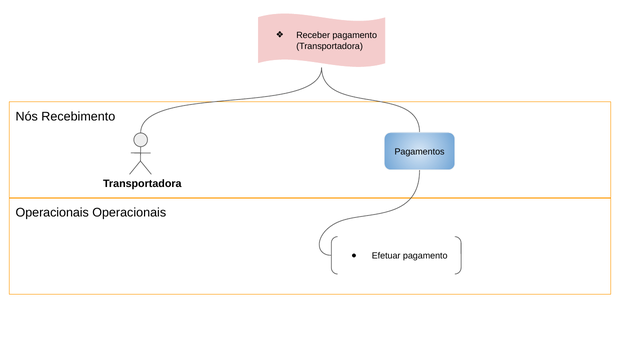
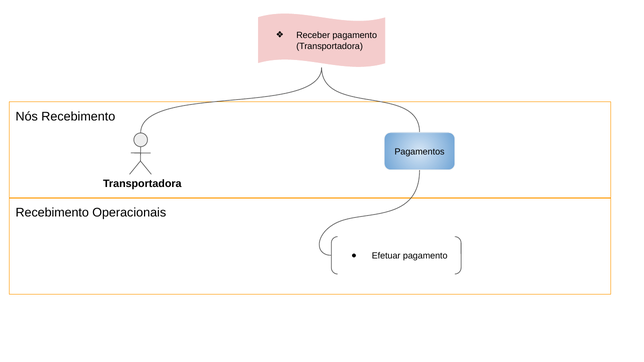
Operacionais: Operacionais -> Recebimento (52, 213)
